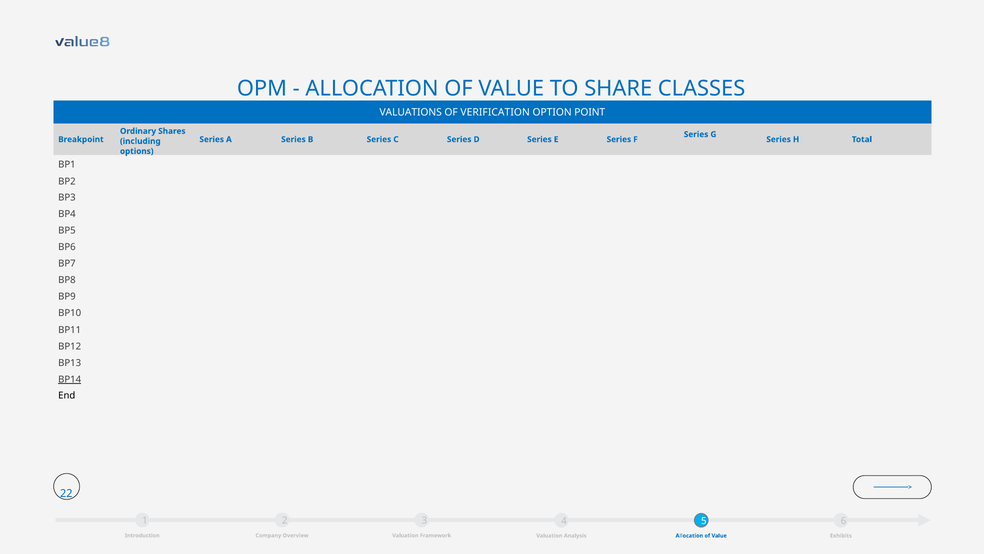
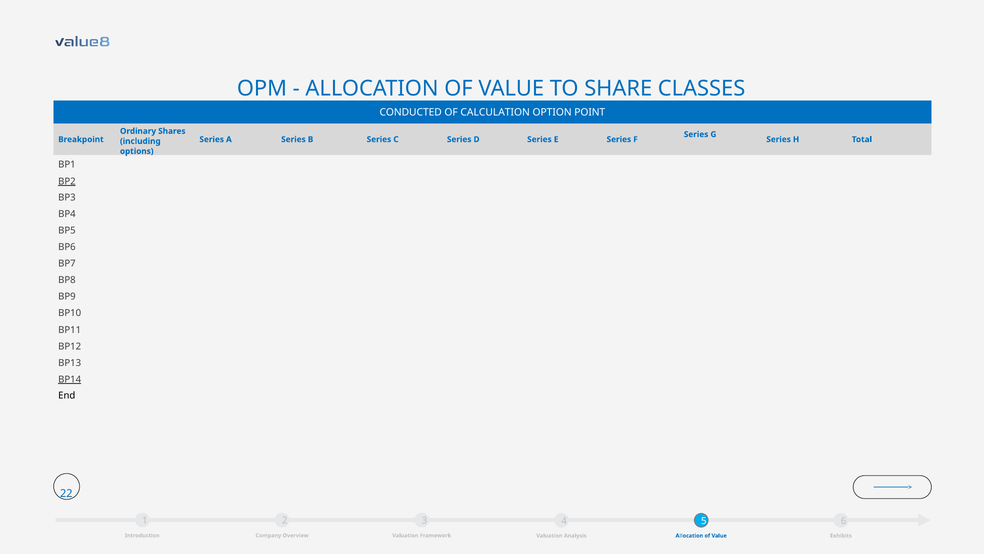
VALUATIONS: VALUATIONS -> CONDUCTED (411, 112)
VERIFICATION: VERIFICATION -> CALCULATION (495, 112)
BP2 underline: none -> present (67, 181)
